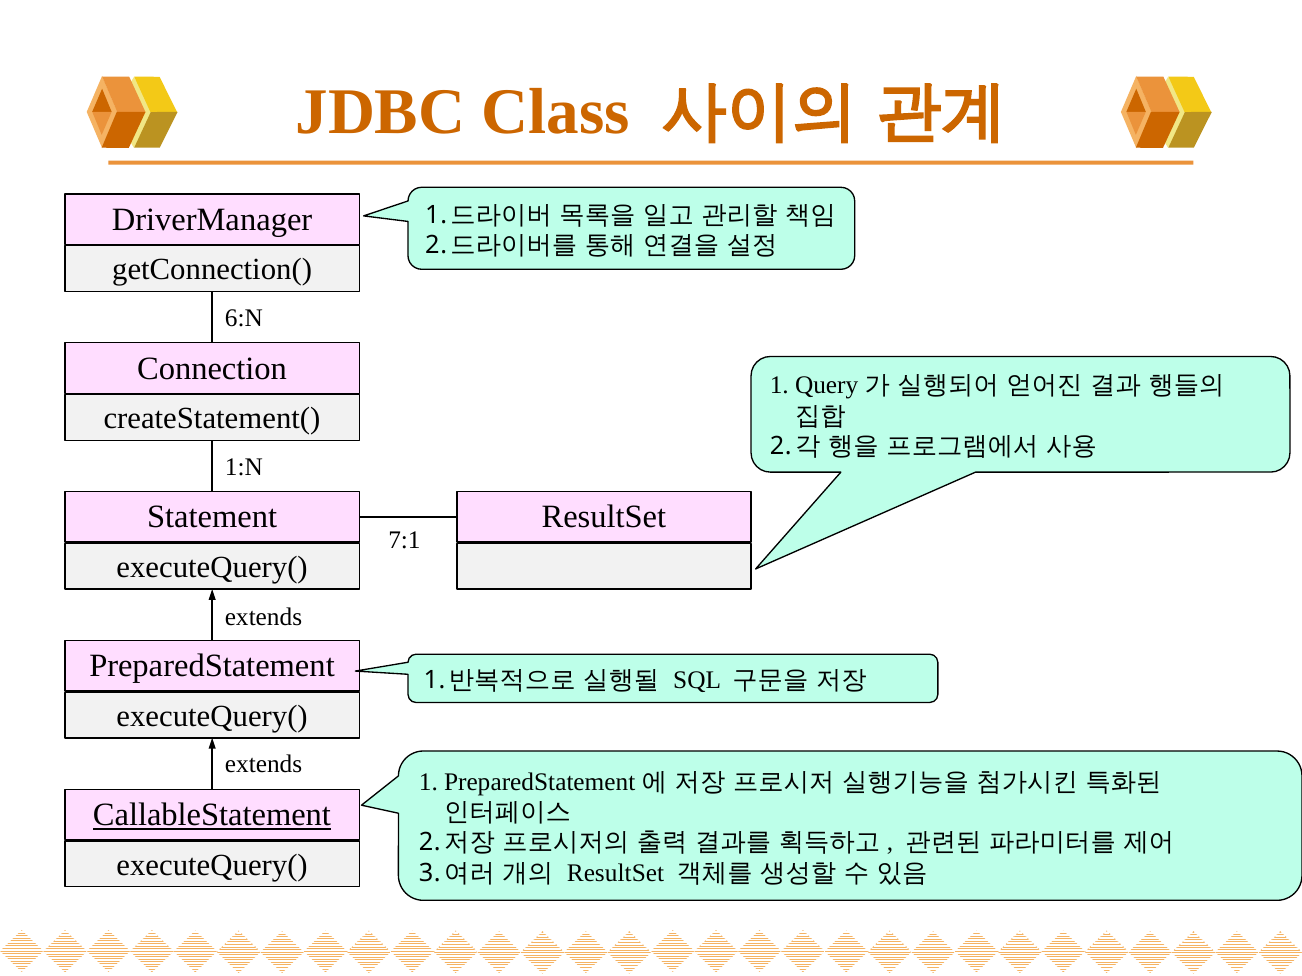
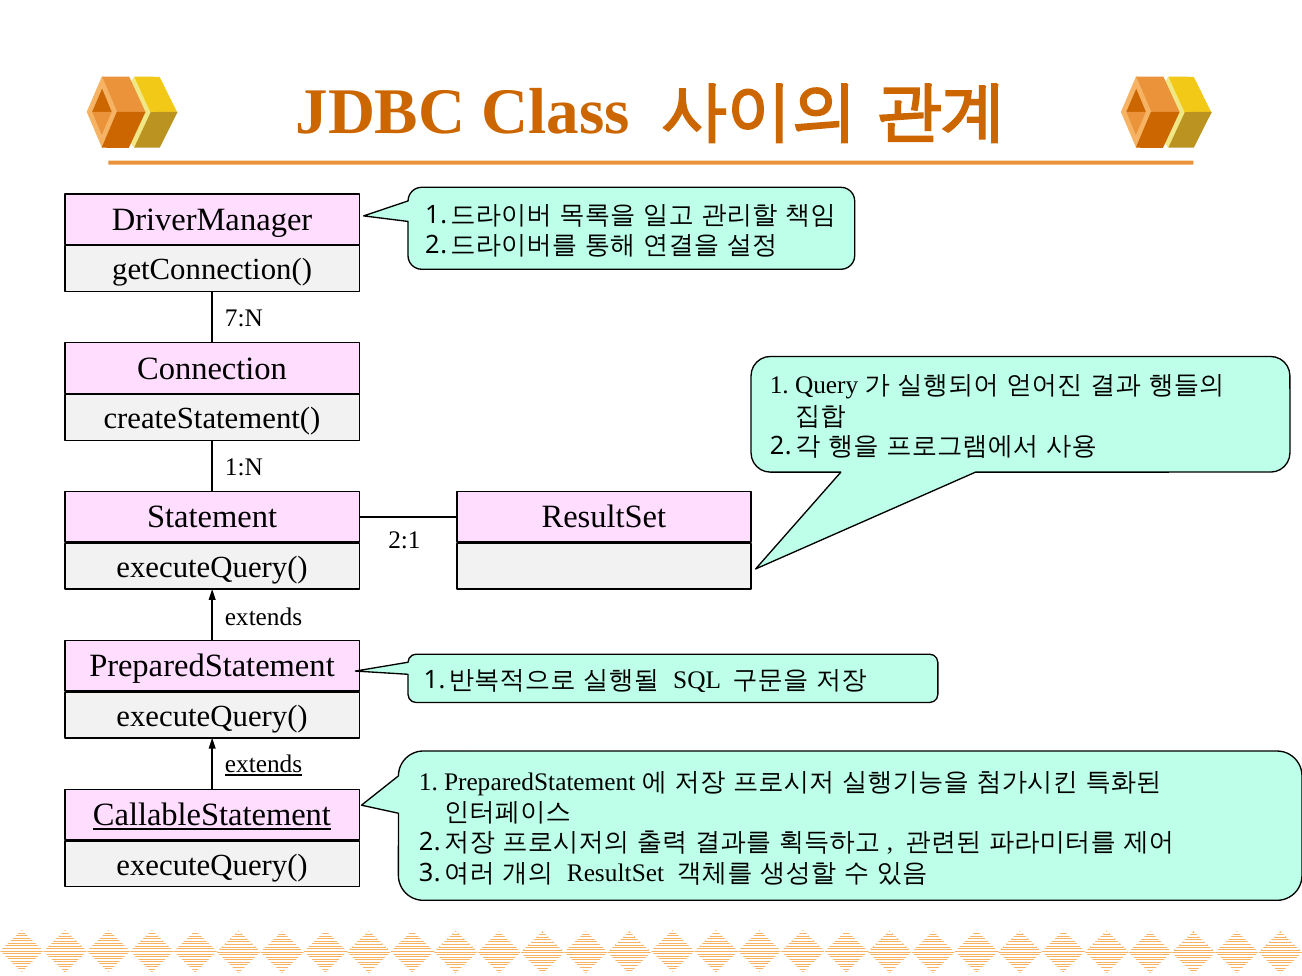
6:N: 6:N -> 7:N (244, 319)
7:1: 7:1 -> 2:1 (404, 541)
extends underline: none -> present (264, 764)
